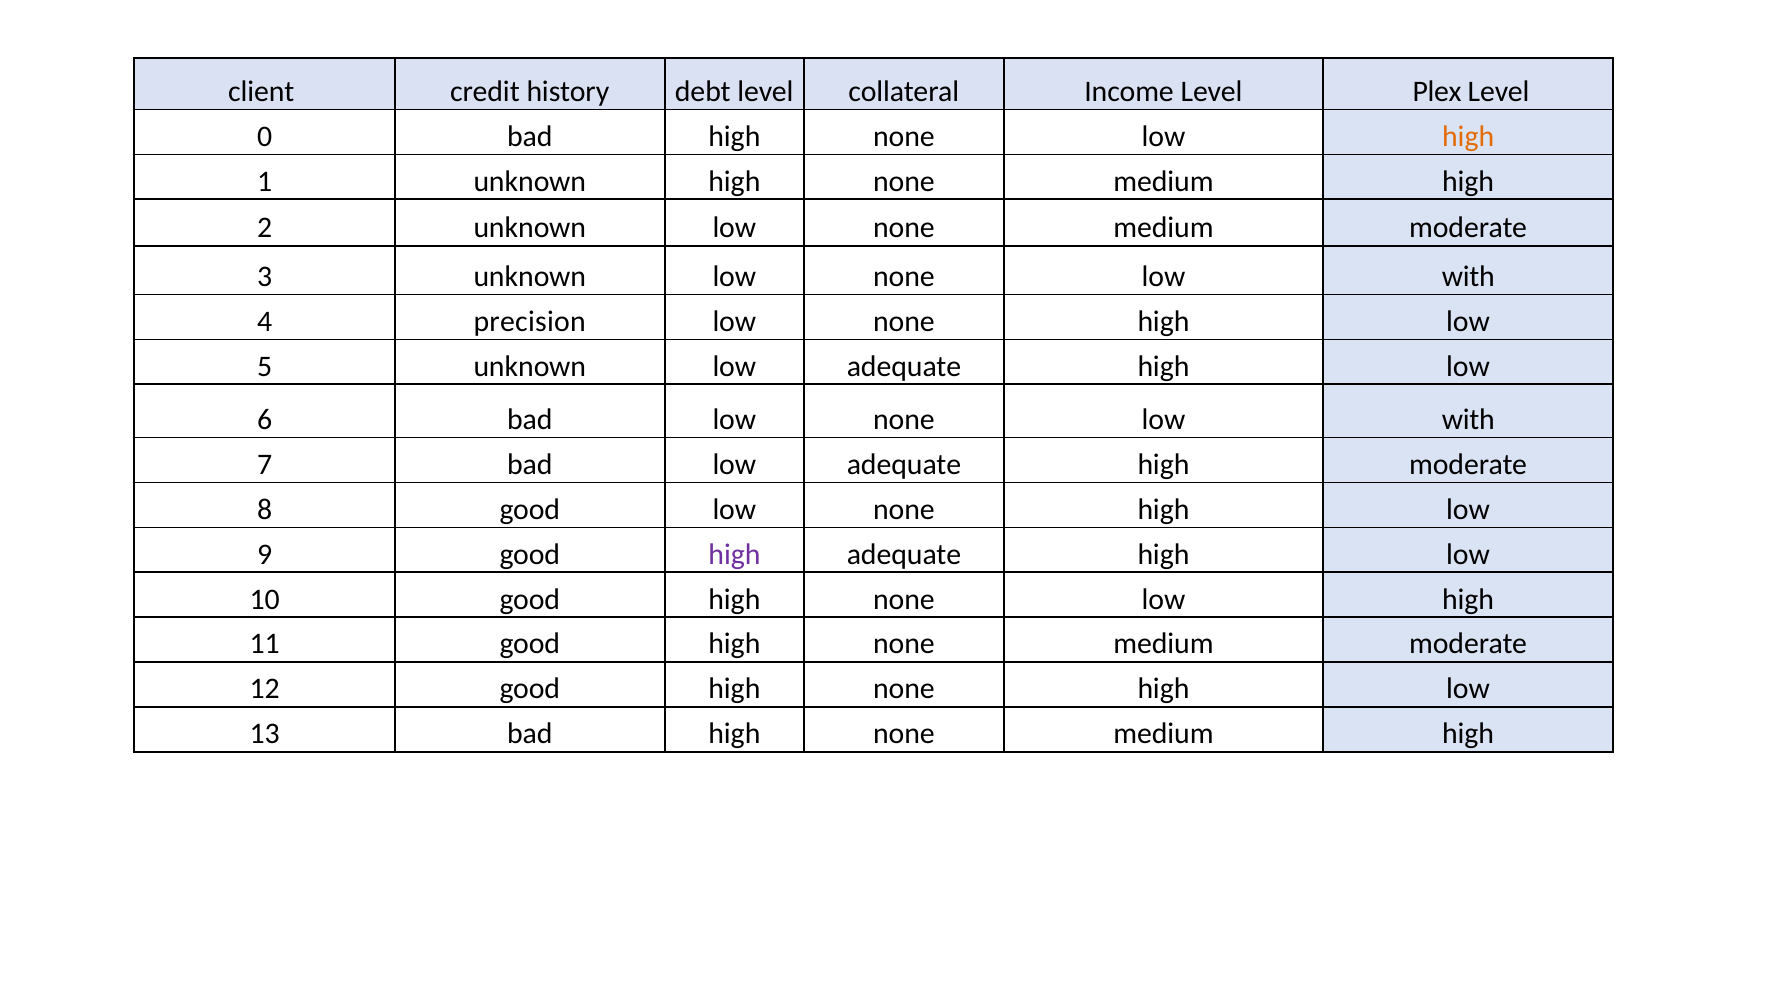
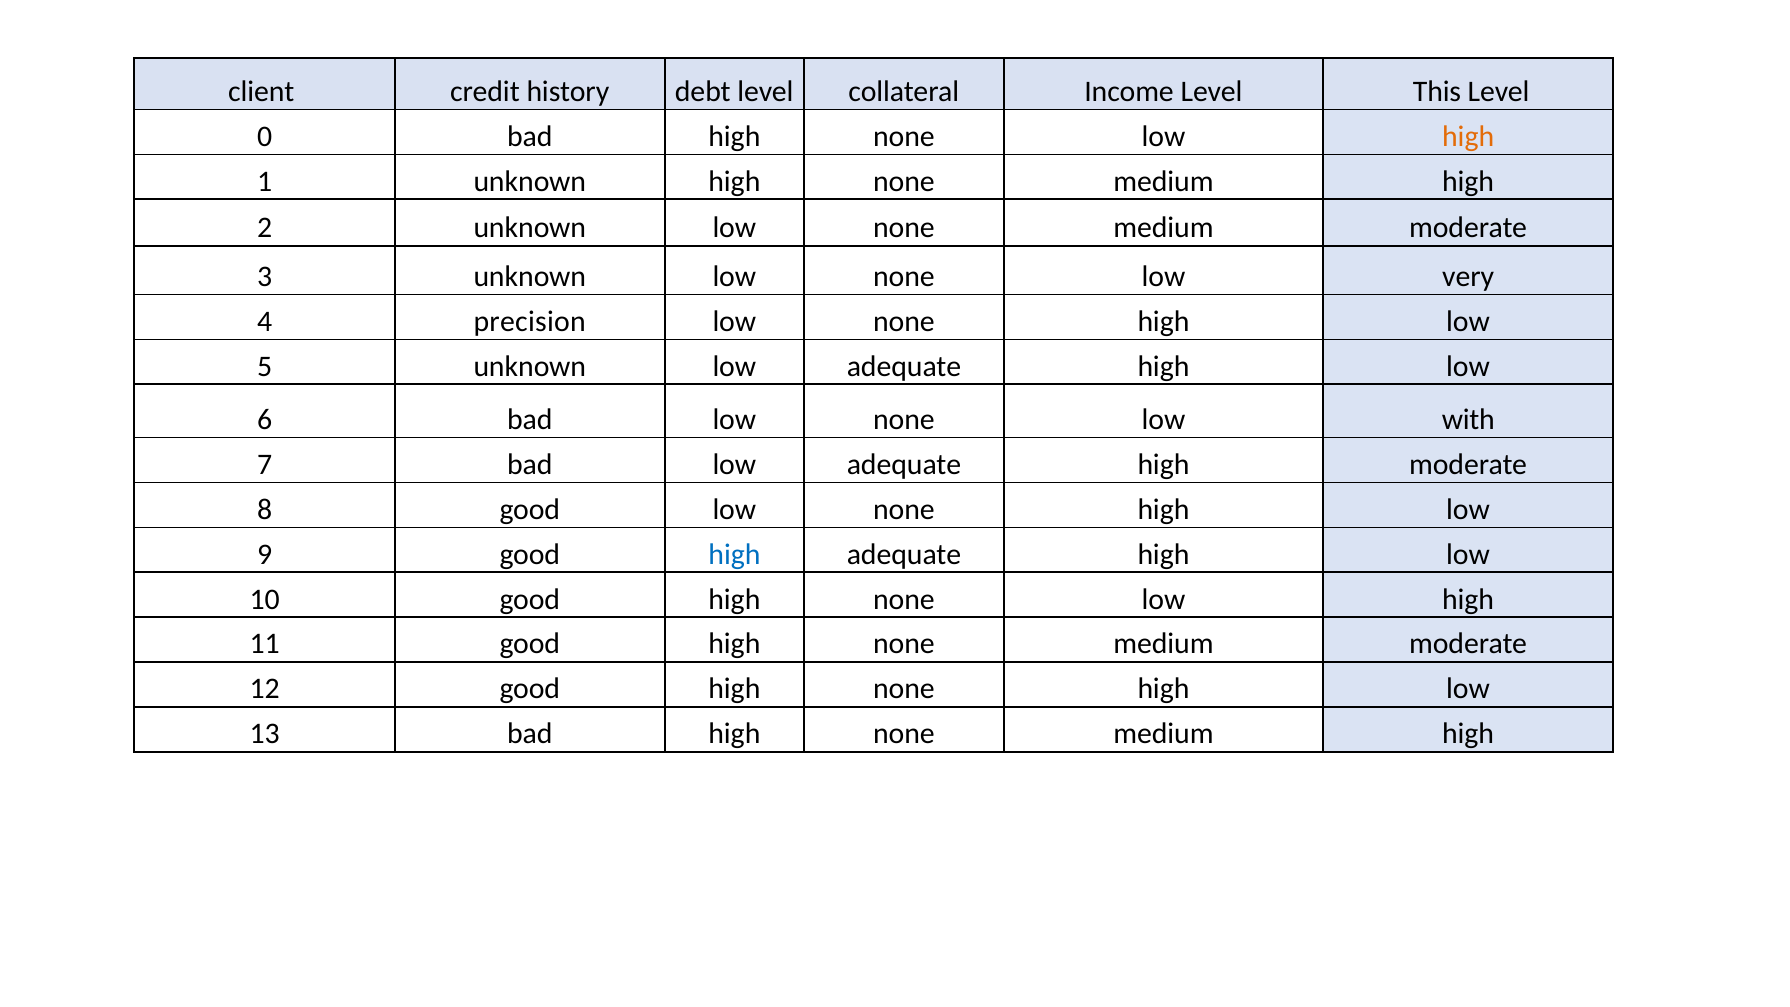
Plex: Plex -> This (1437, 92)
with: with -> very (1468, 277)
high colour: purple -> blue (734, 554)
